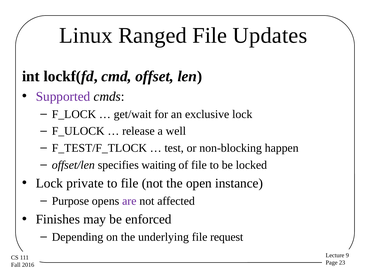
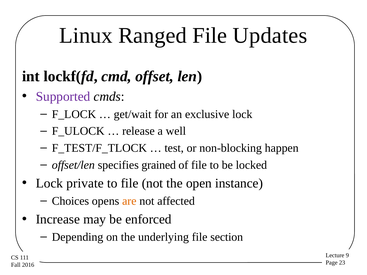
waiting: waiting -> grained (159, 165)
Purpose: Purpose -> Choices (70, 201)
are colour: purple -> orange (129, 201)
Finishes: Finishes -> Increase (58, 219)
request: request -> section (227, 237)
